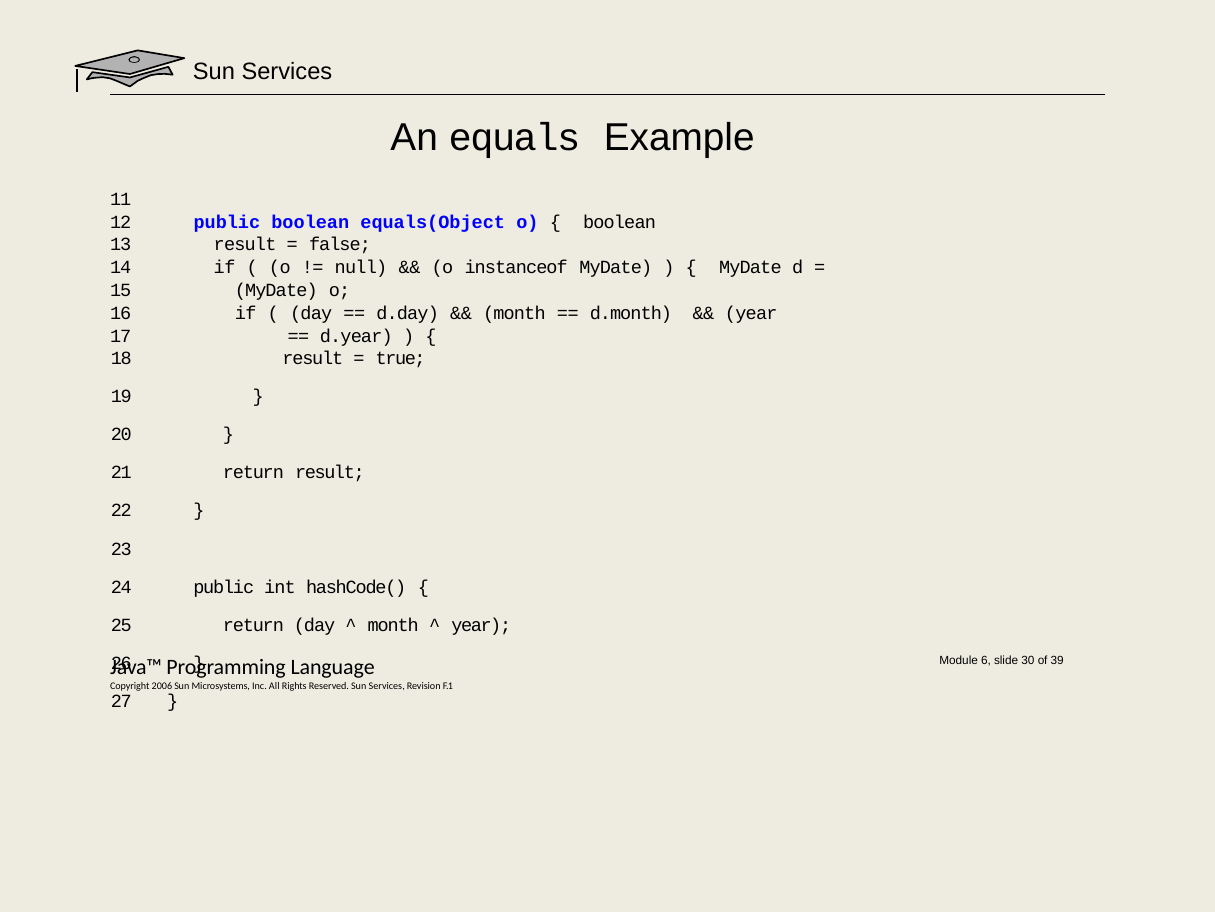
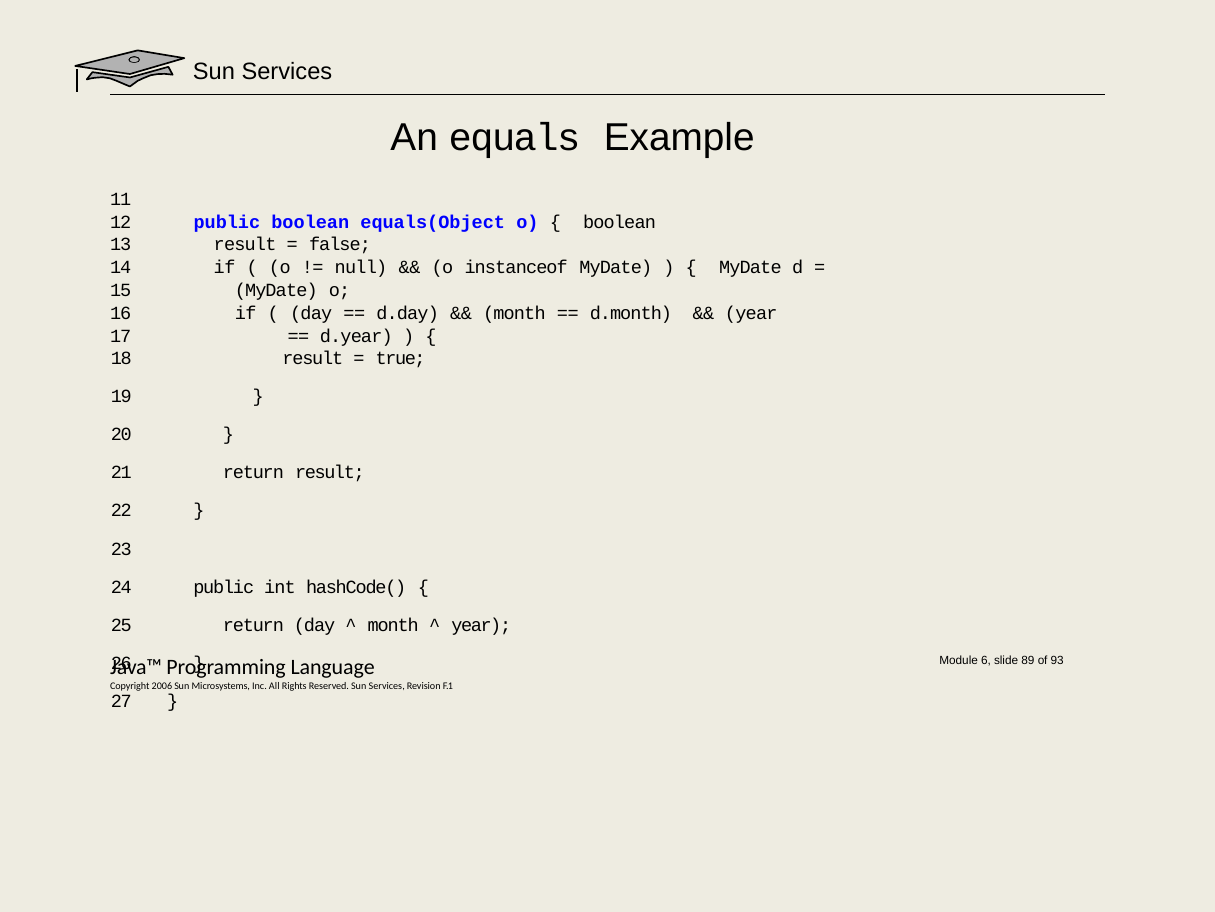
30: 30 -> 89 (1028, 660)
39: 39 -> 93 (1057, 660)
